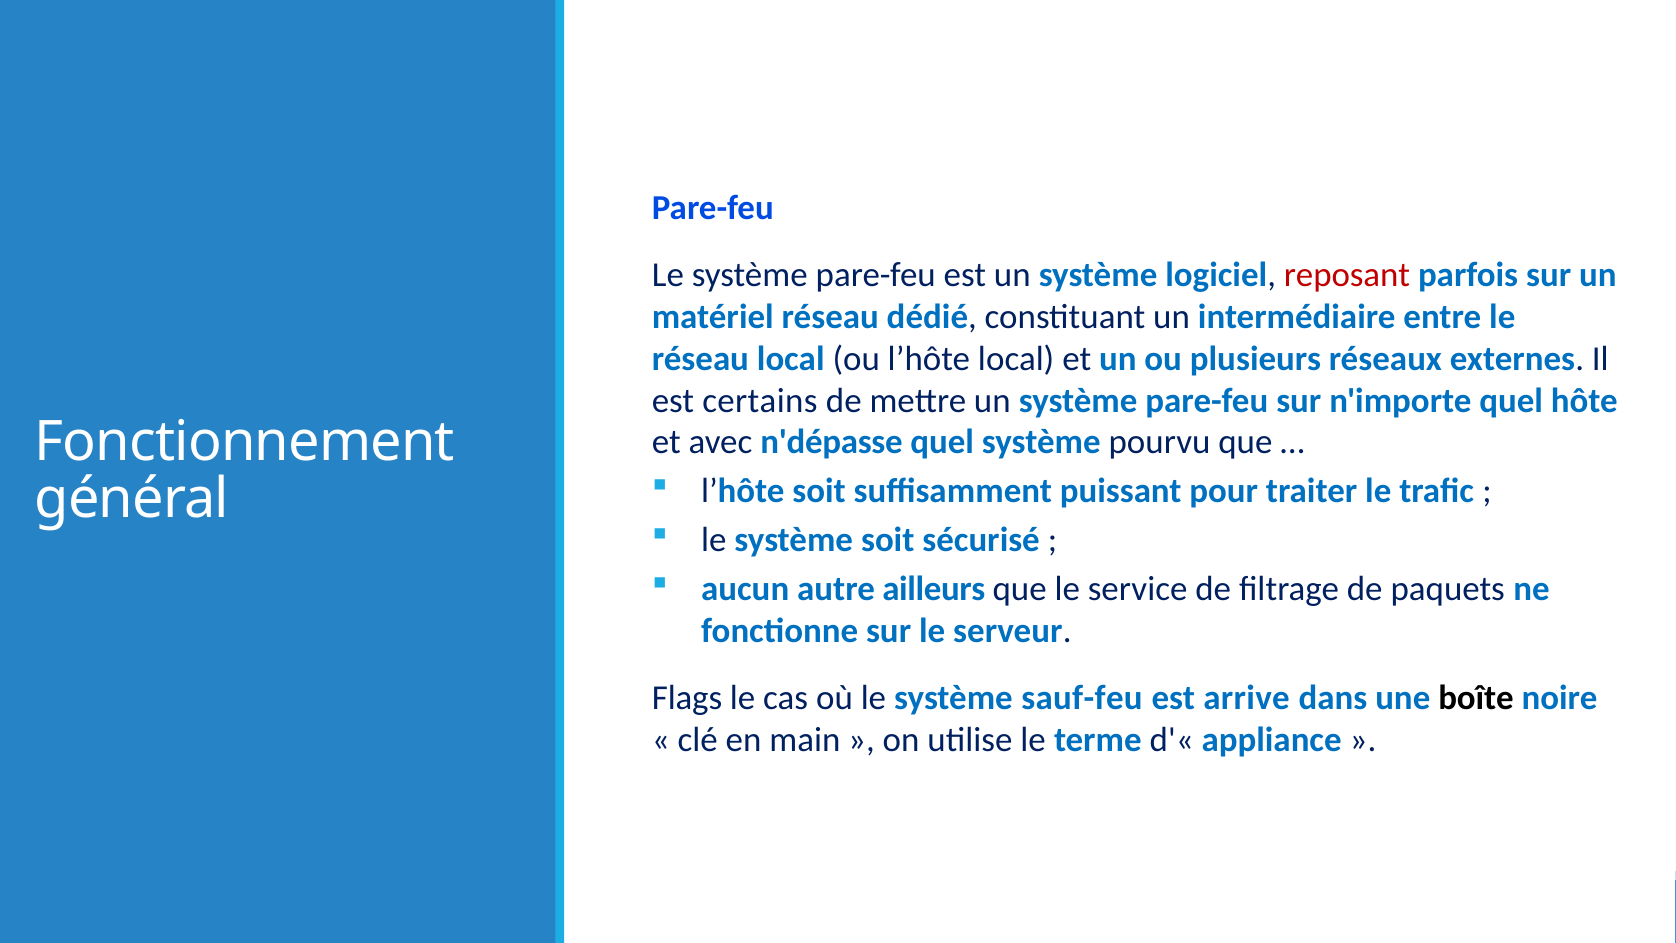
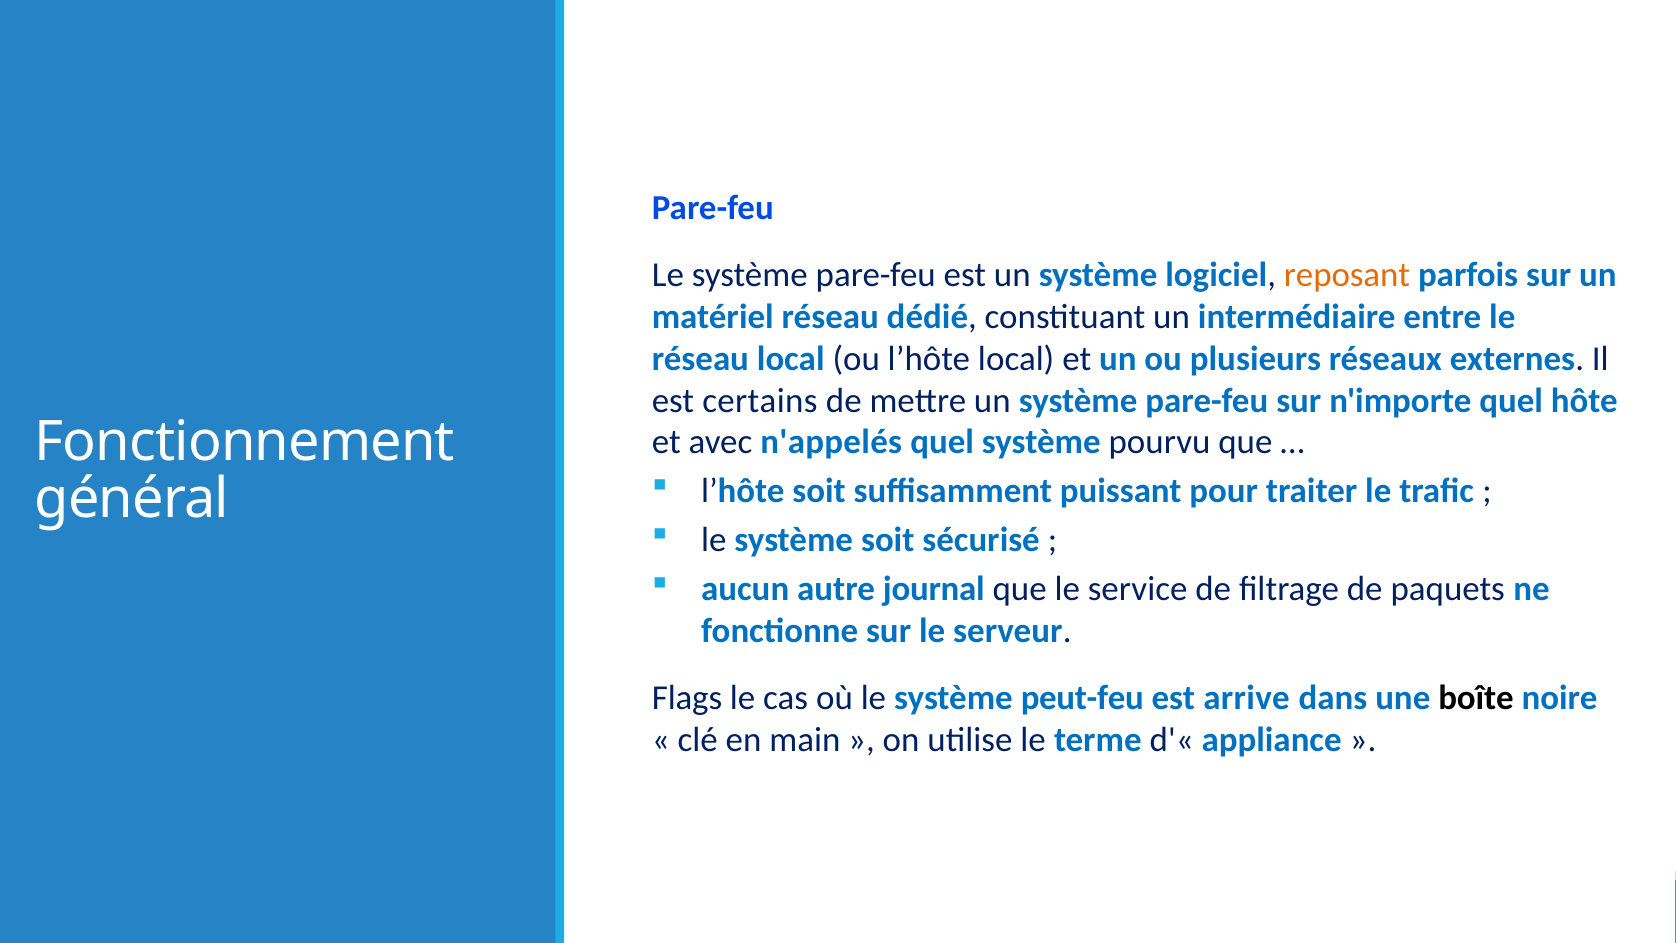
reposant colour: red -> orange (1347, 275)
n'dépasse: n'dépasse -> n'appelés (831, 442)
ailleurs: ailleurs -> journal (934, 589)
sauf-feu: sauf-feu -> peut-feu (1082, 697)
